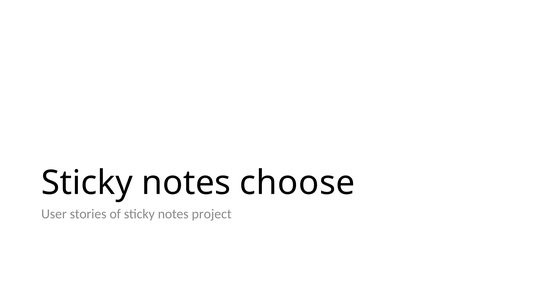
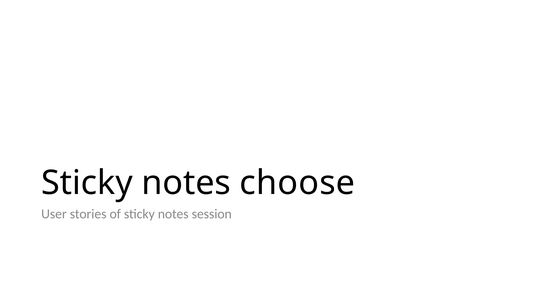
project: project -> session (212, 214)
